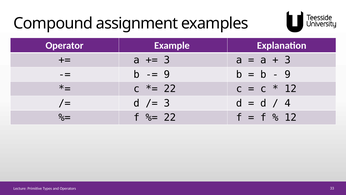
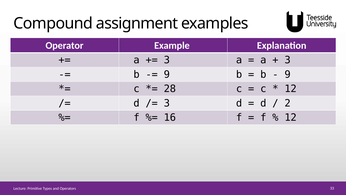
22: 22 -> 28 (170, 89)
4: 4 -> 2 (288, 103)
22: 22 -> 16 (170, 117)
